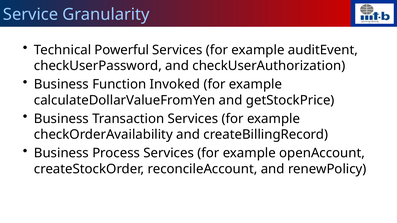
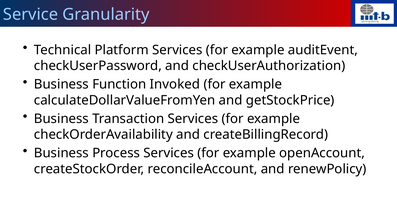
Powerful: Powerful -> Platform (122, 50)
